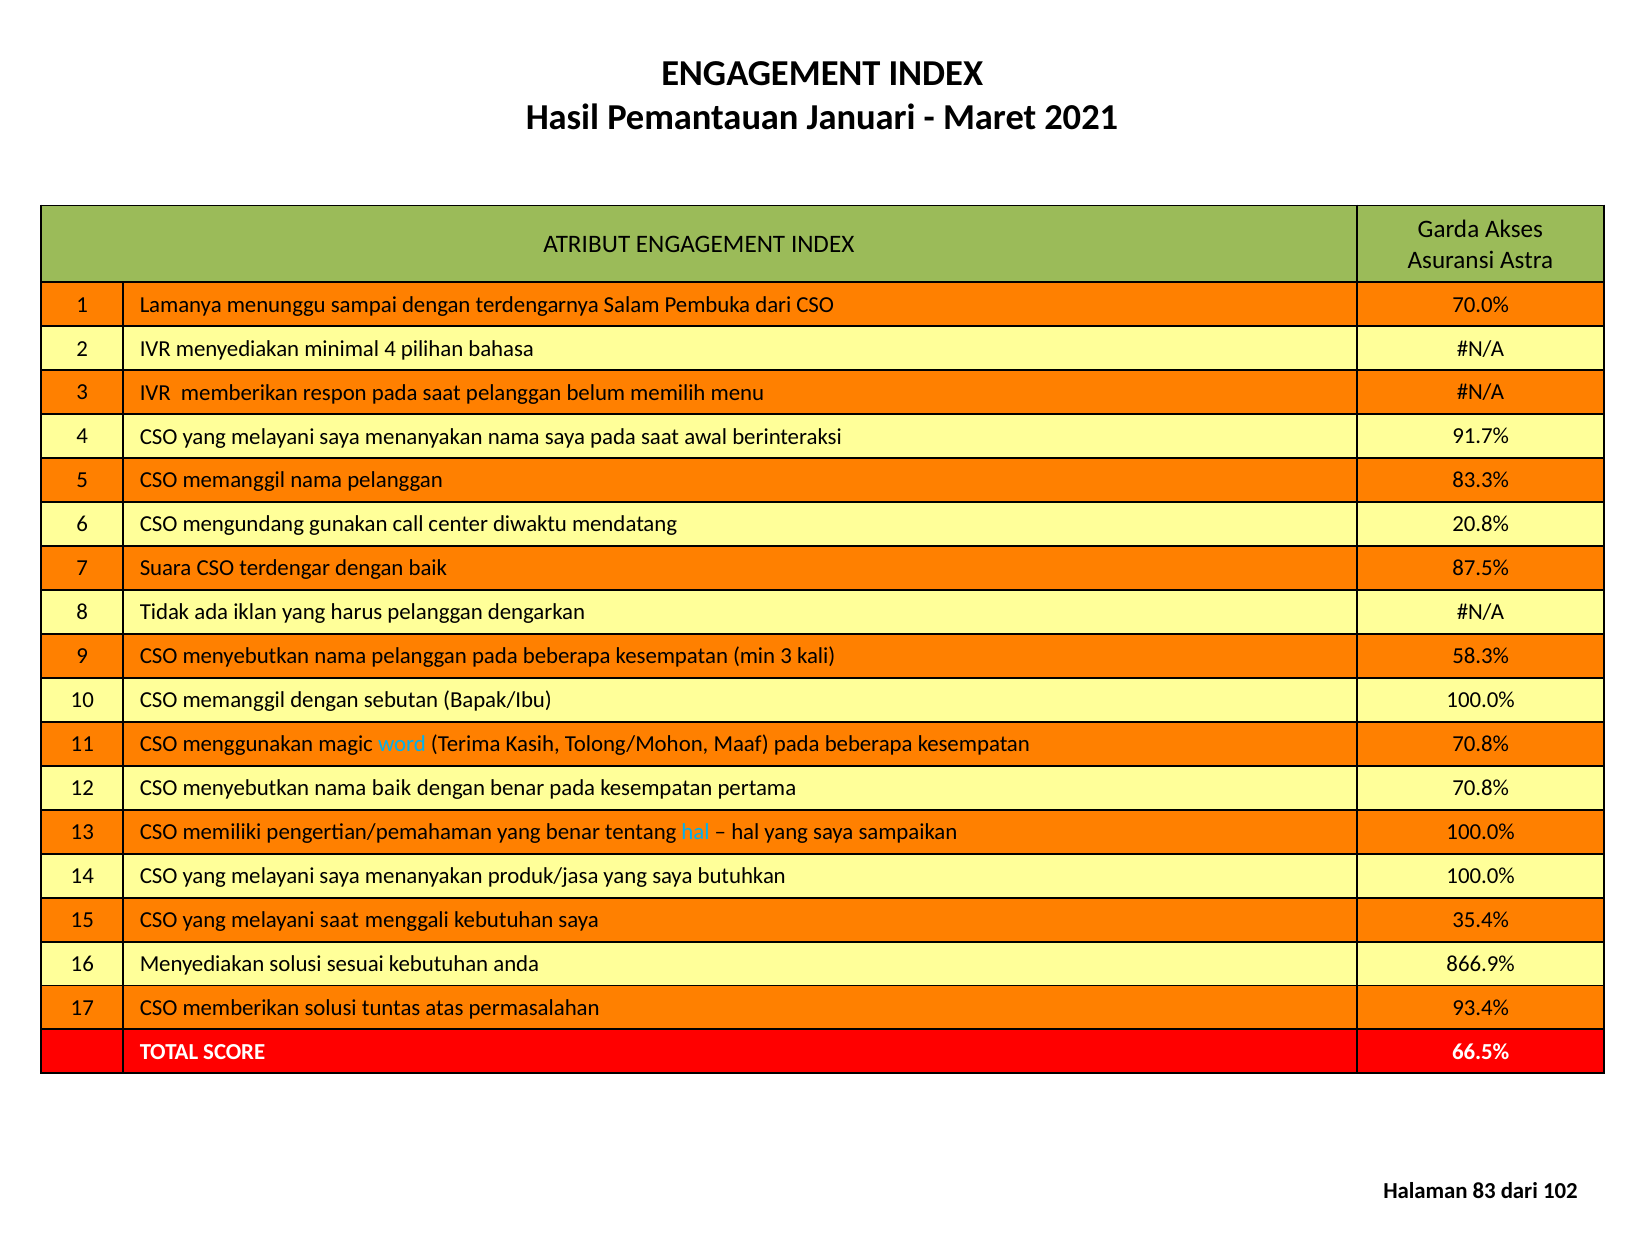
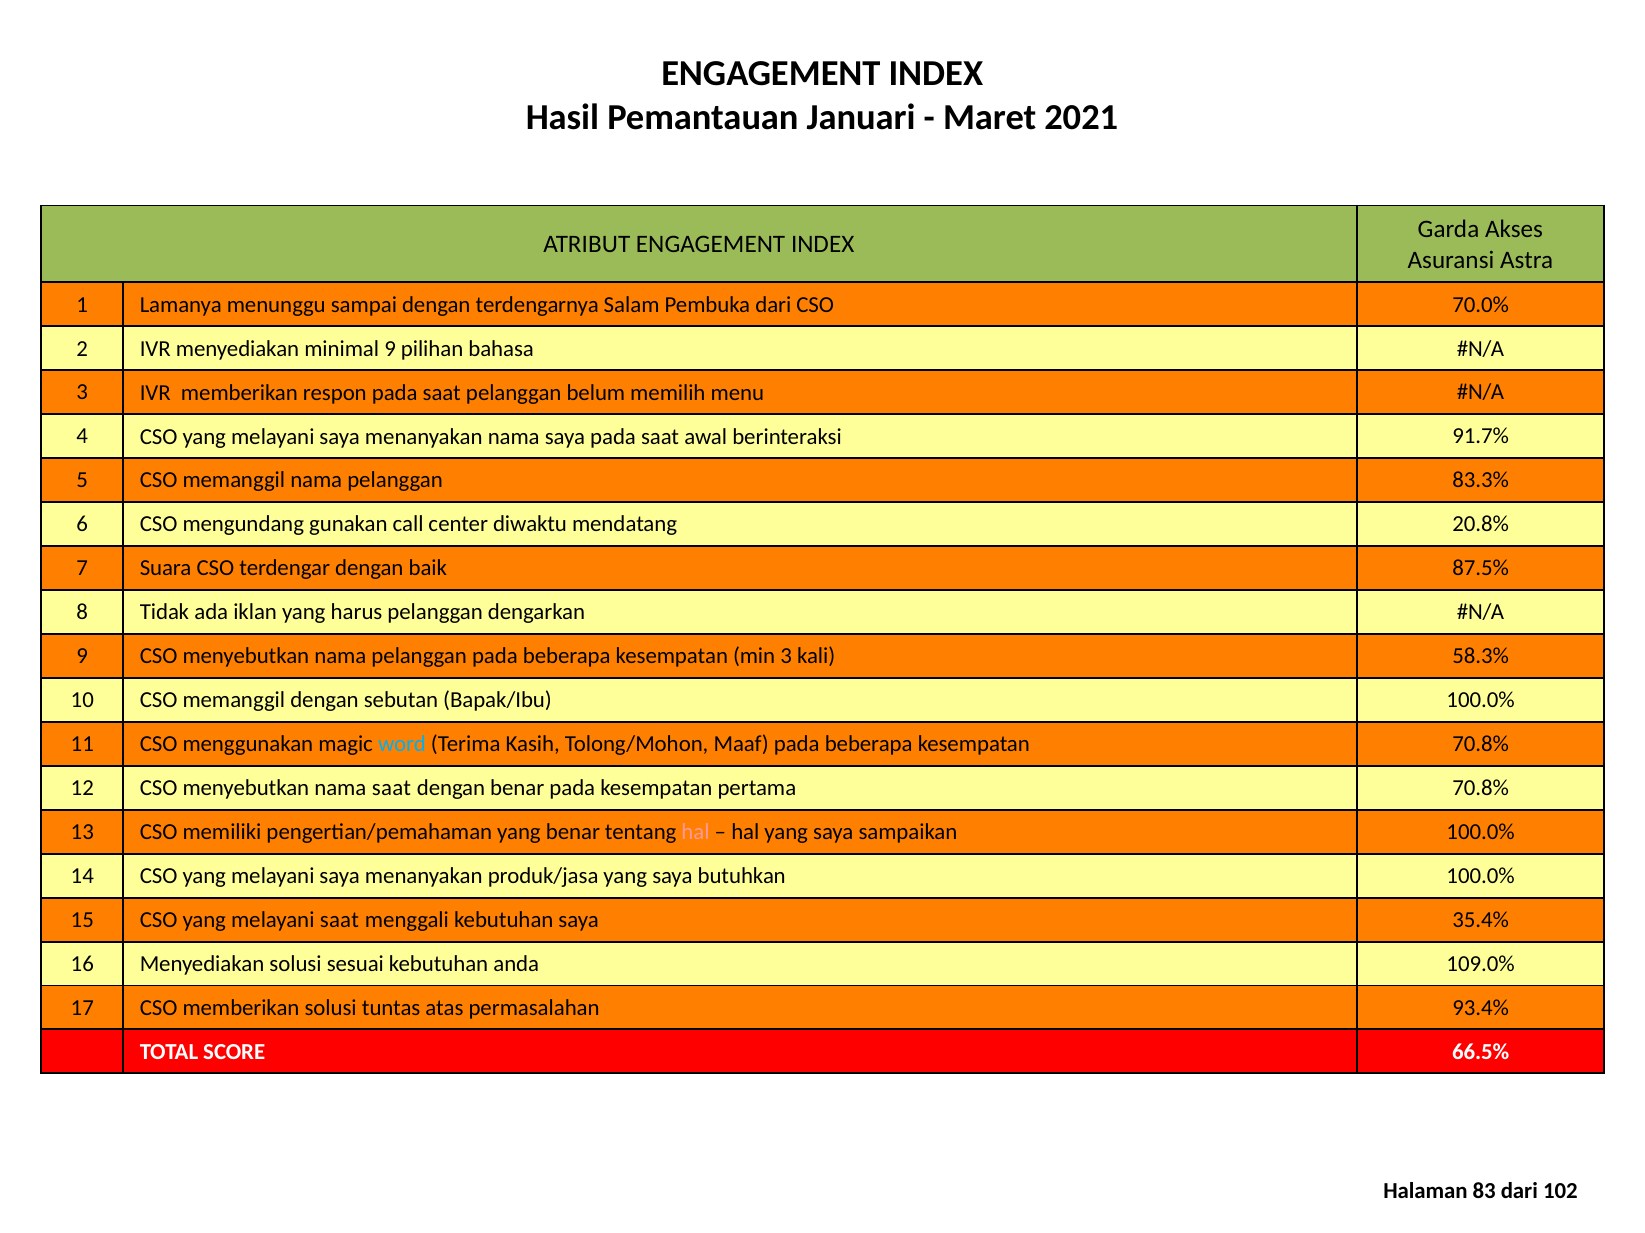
minimal 4: 4 -> 9 (390, 349)
nama baik: baik -> saat (392, 789)
hal colour: light blue -> pink (696, 833)
866.9%: 866.9% -> 109.0% (1481, 964)
